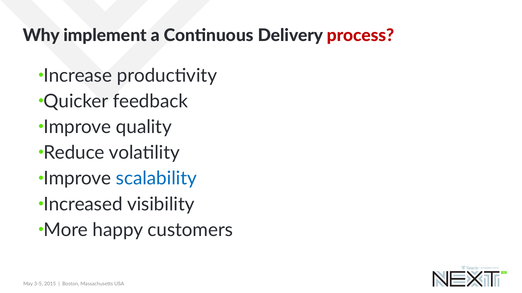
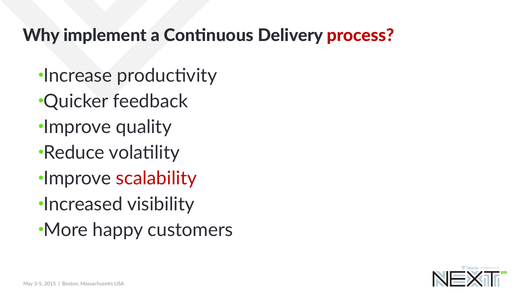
scalability colour: blue -> red (156, 179)
